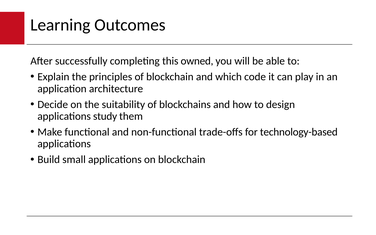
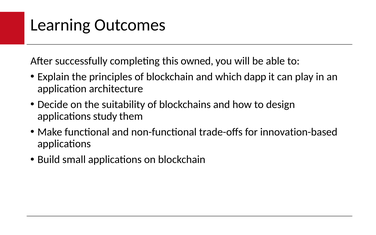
code: code -> dapp (255, 77)
technology-based: technology-based -> innovation-based (299, 132)
